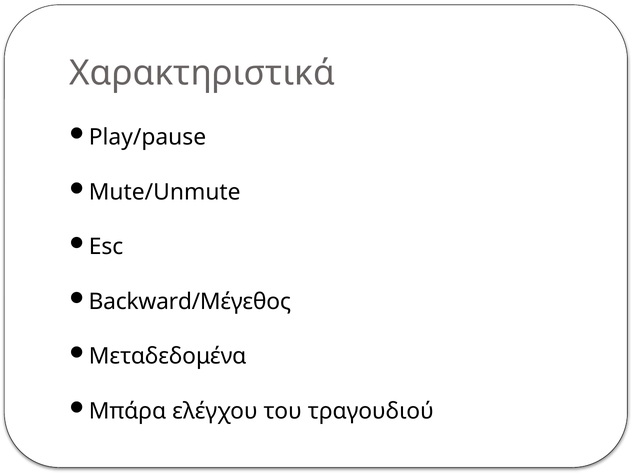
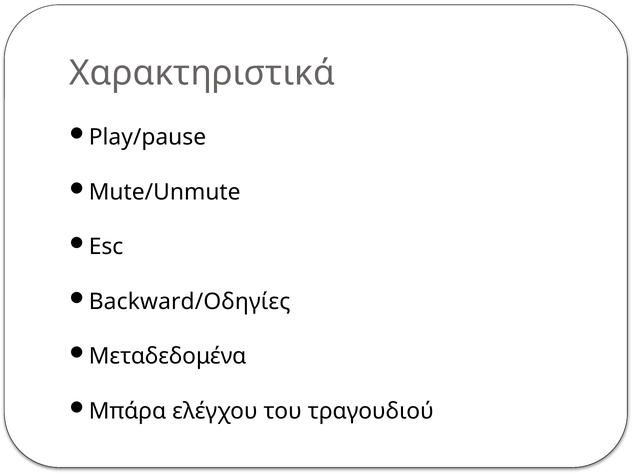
Backward/Μέγεθος: Backward/Μέγεθος -> Backward/Οδηγίες (190, 302)
